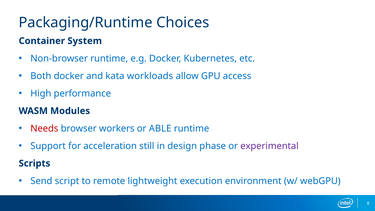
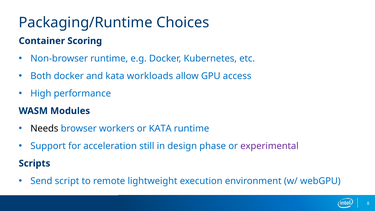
System: System -> Scoring (85, 41)
Needs colour: red -> black (44, 128)
or ABLE: ABLE -> KATA (160, 128)
